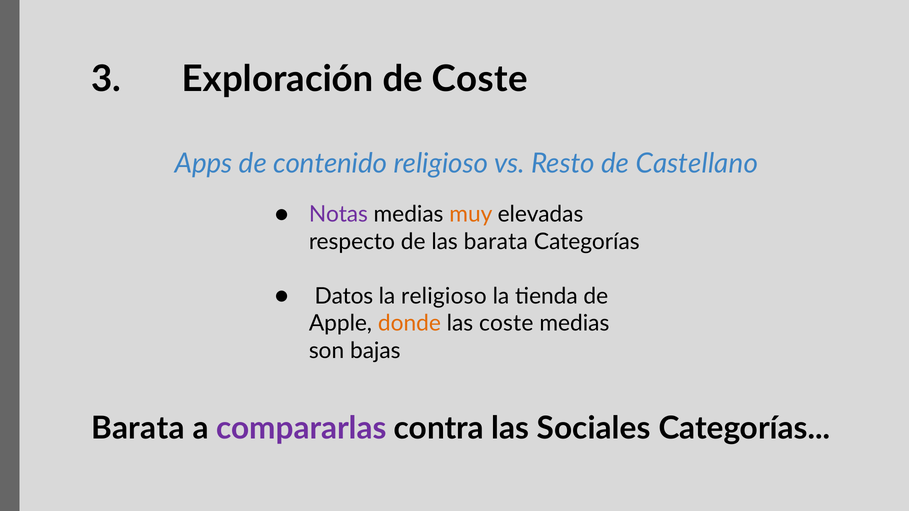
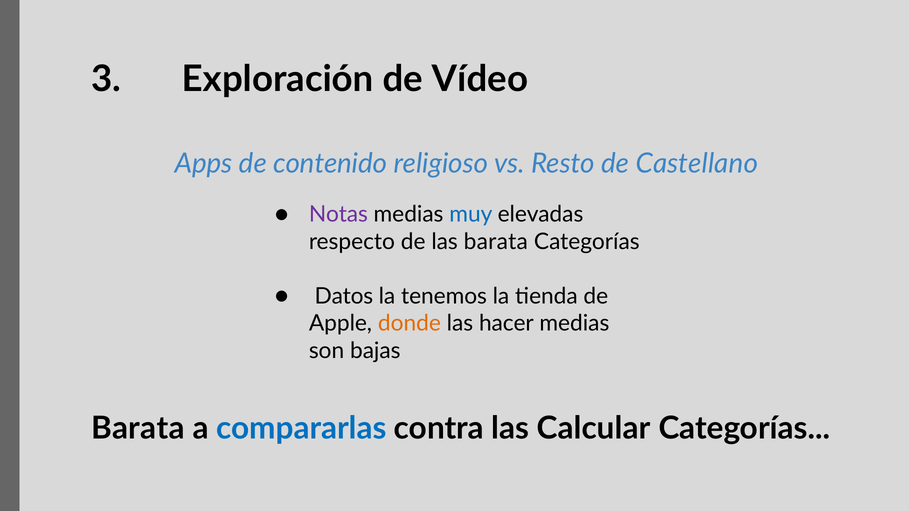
de Coste: Coste -> Vídeo (480, 79)
muy colour: orange -> blue (471, 215)
la religioso: religioso -> tenemos (444, 296)
las coste: coste -> hacer (506, 324)
compararlas colour: purple -> blue (301, 429)
Sociales: Sociales -> Calcular (594, 429)
